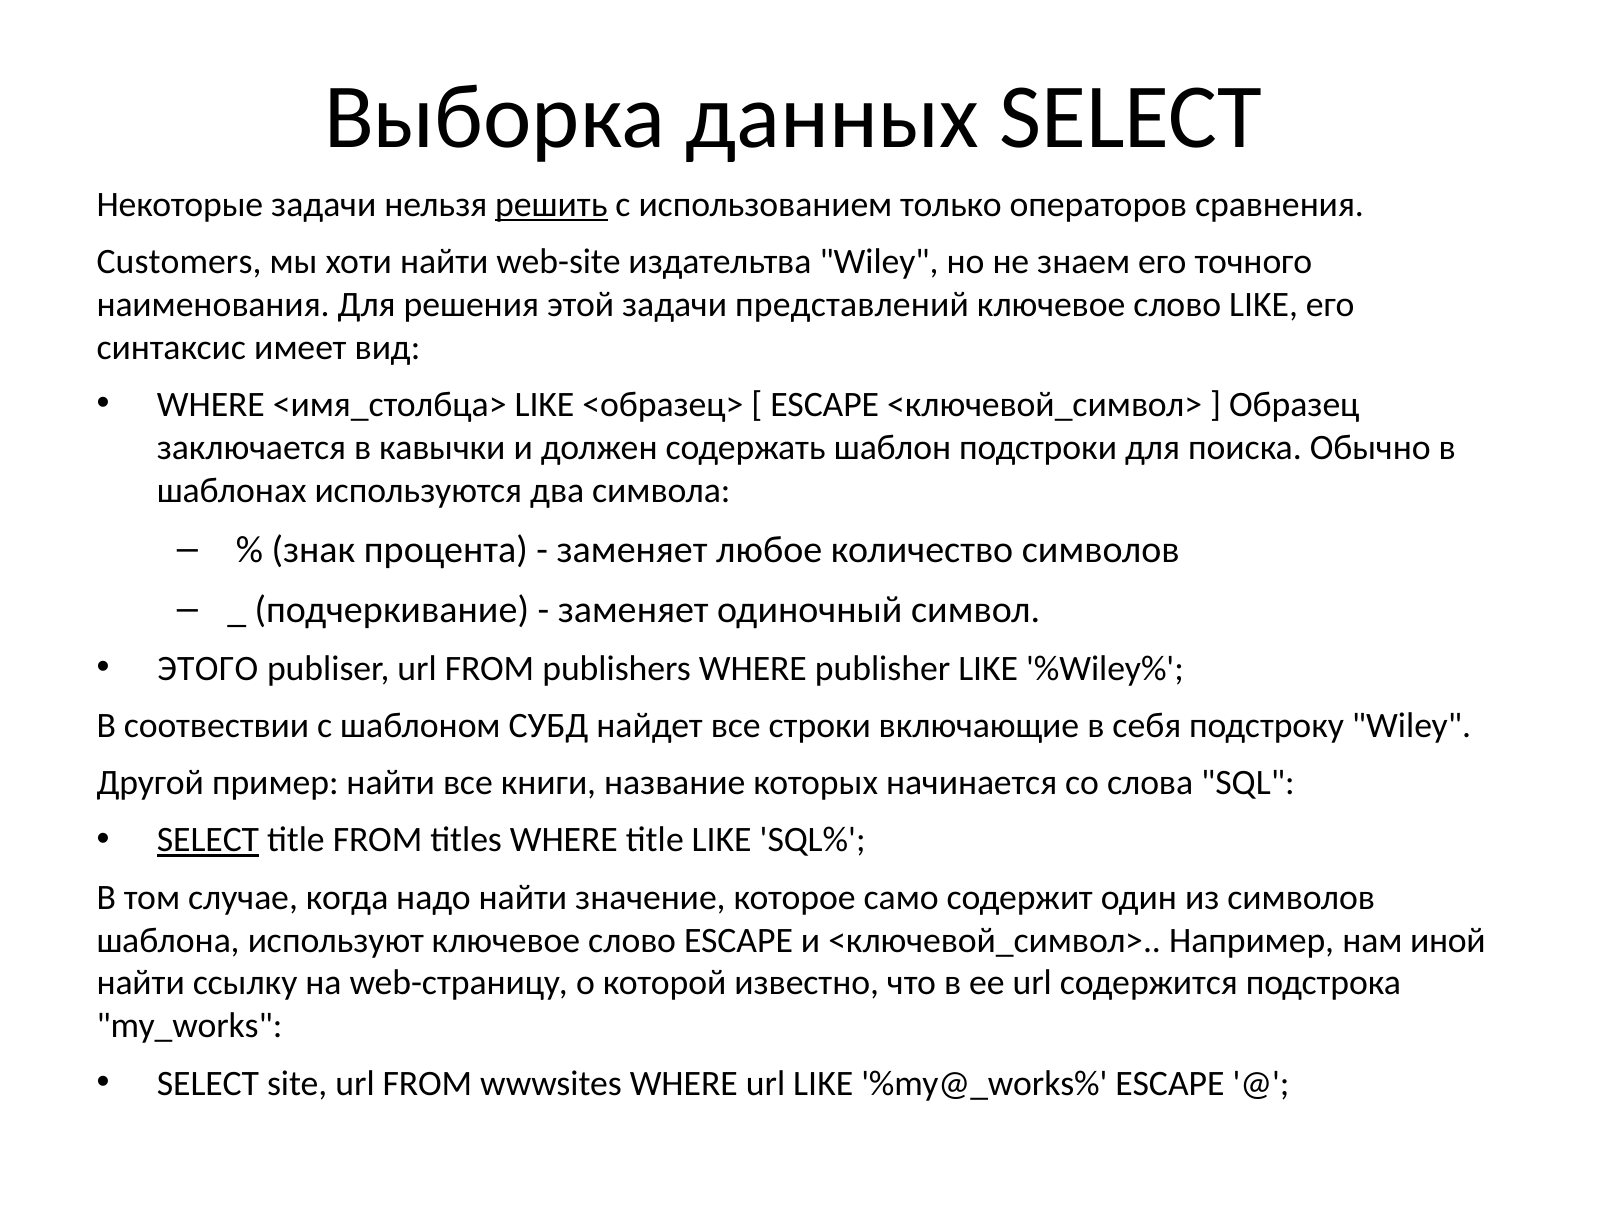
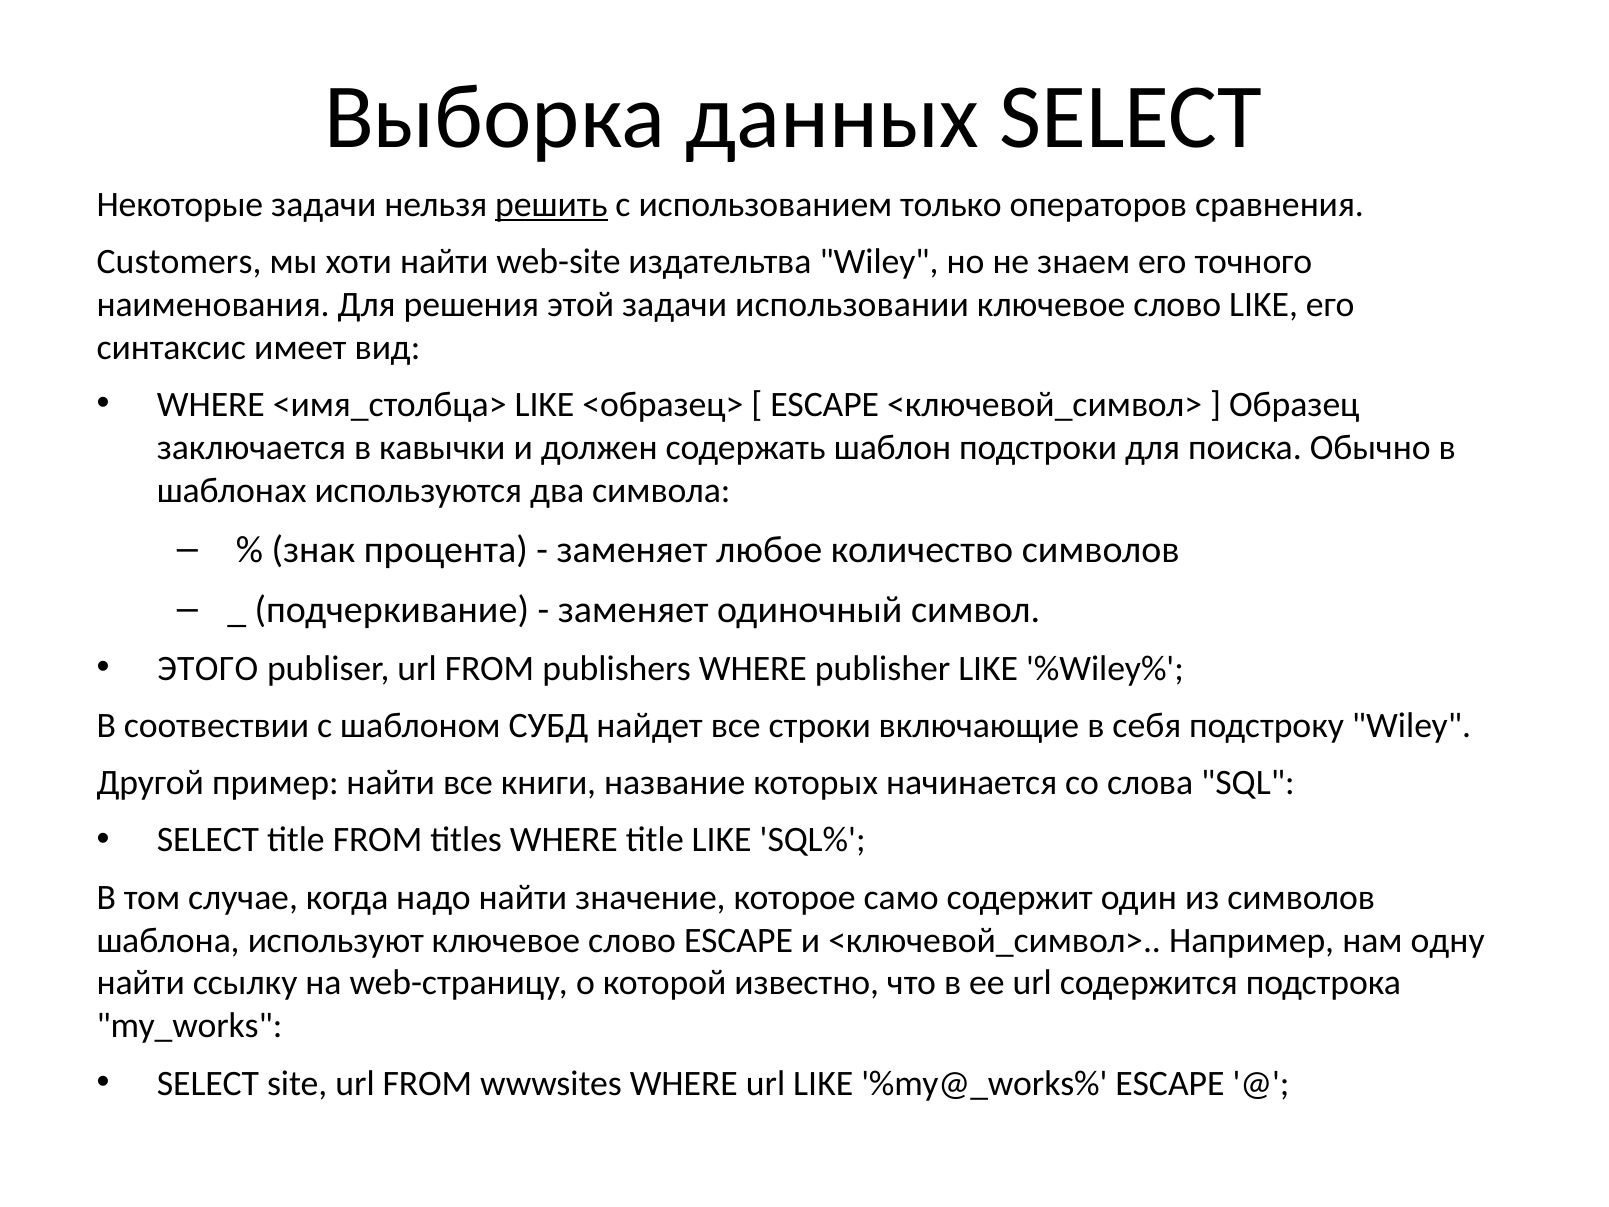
представлений: представлений -> использовании (852, 305)
SELECT underline: present -> none (208, 840)
иной: иной -> одну (1448, 940)
